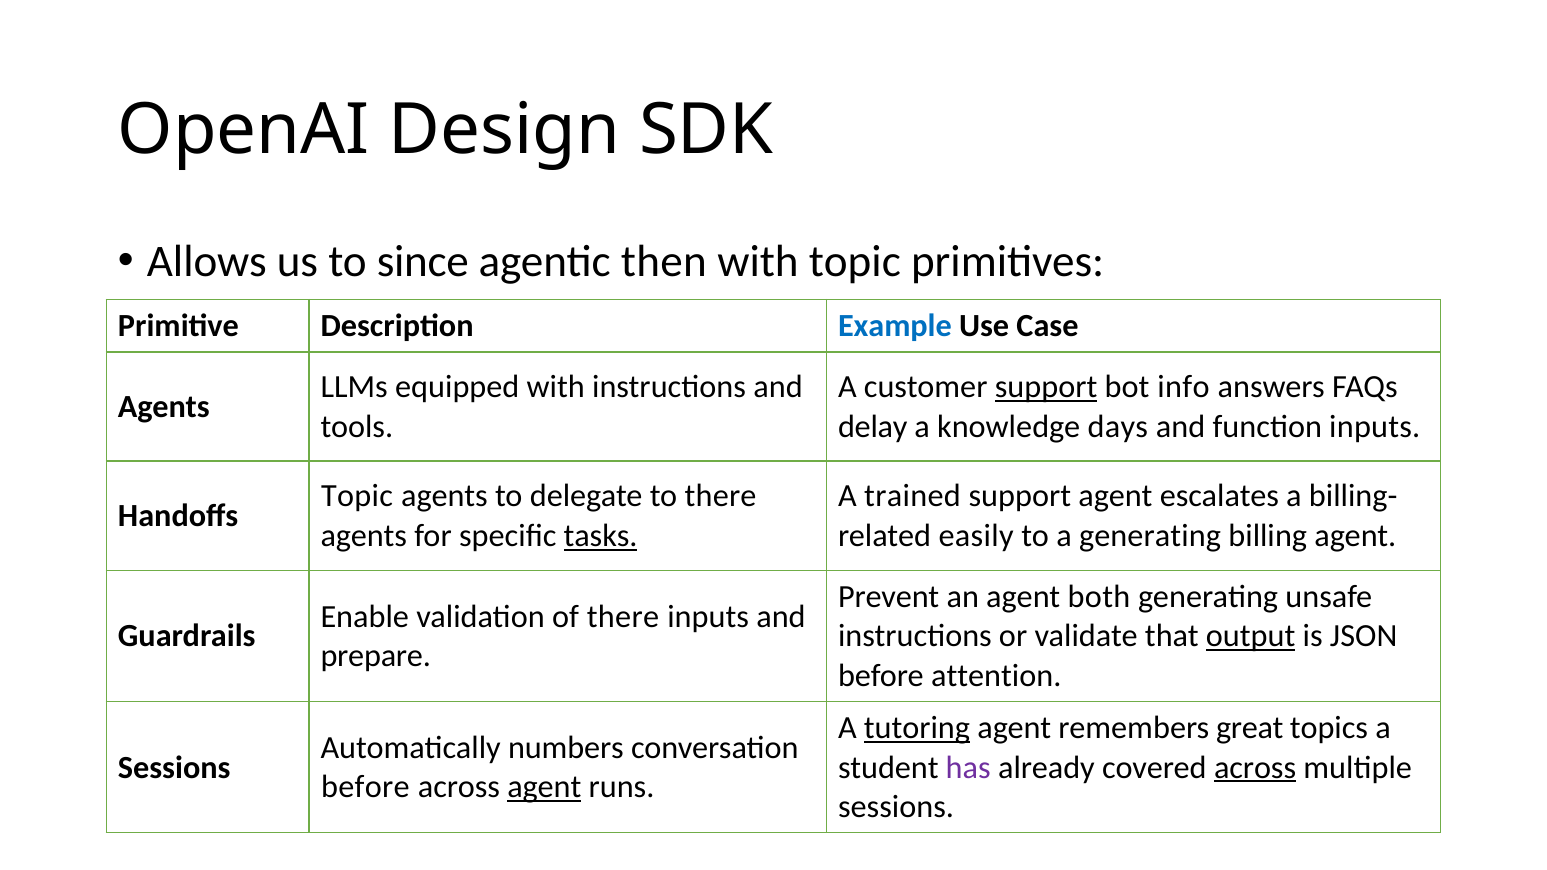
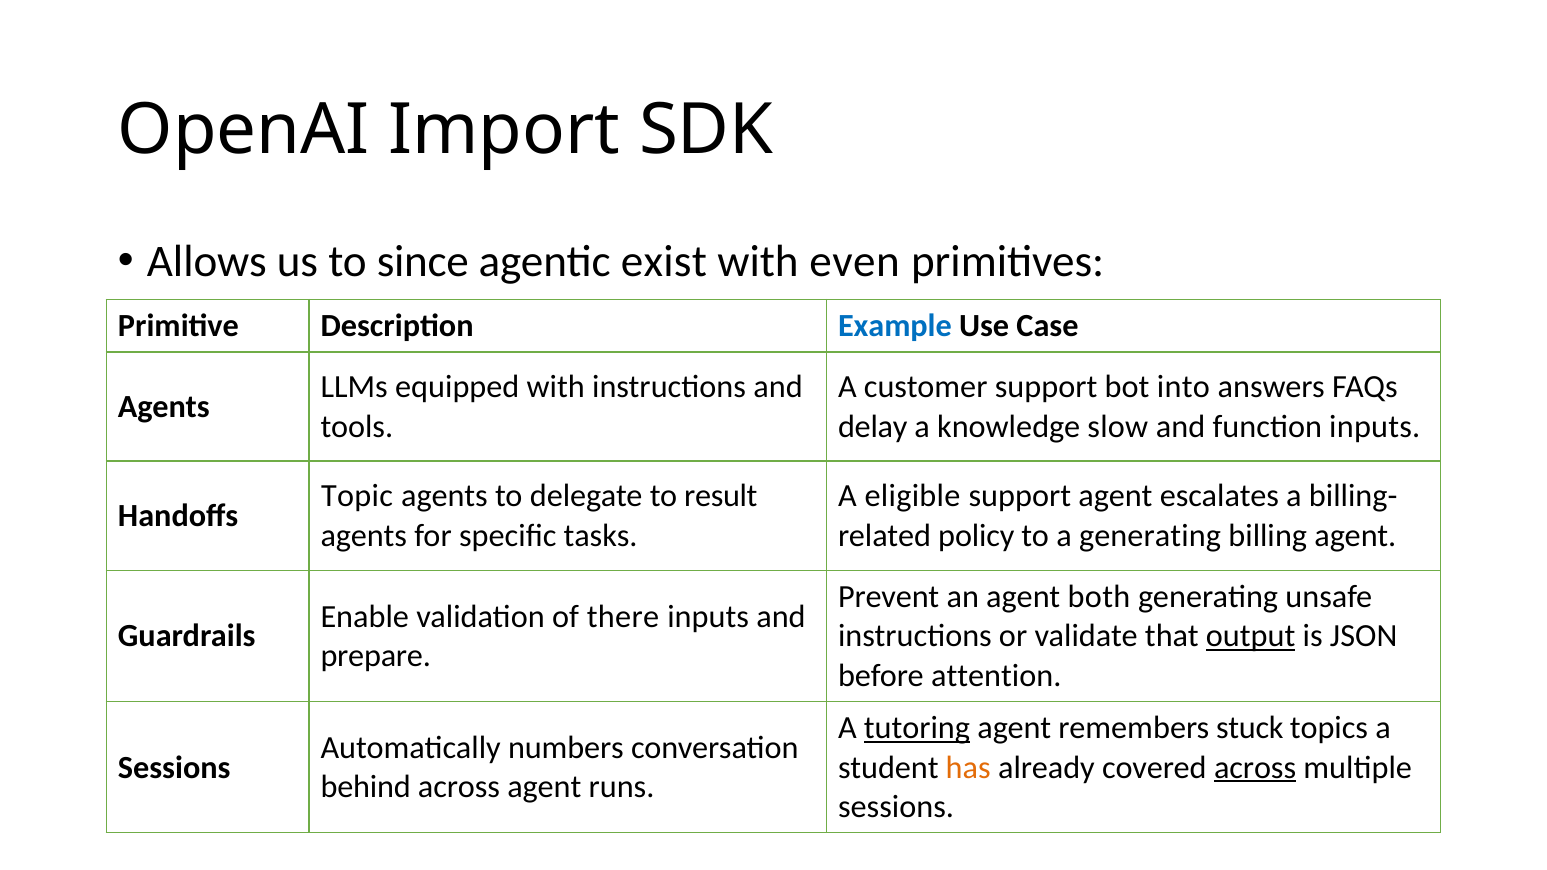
Design: Design -> Import (504, 130)
then: then -> exist (664, 262)
with topic: topic -> even (855, 262)
support underline: present -> none (1046, 387)
info: info -> into (1183, 387)
days: days -> slow (1118, 427)
to there: there -> result (721, 496)
trained: trained -> eligible (912, 496)
tasks underline: present -> none (601, 536)
easily: easily -> policy (976, 536)
great: great -> stuck (1250, 728)
has colour: purple -> orange (968, 768)
before: before -> behind (366, 787)
agent underline: present -> none (544, 787)
